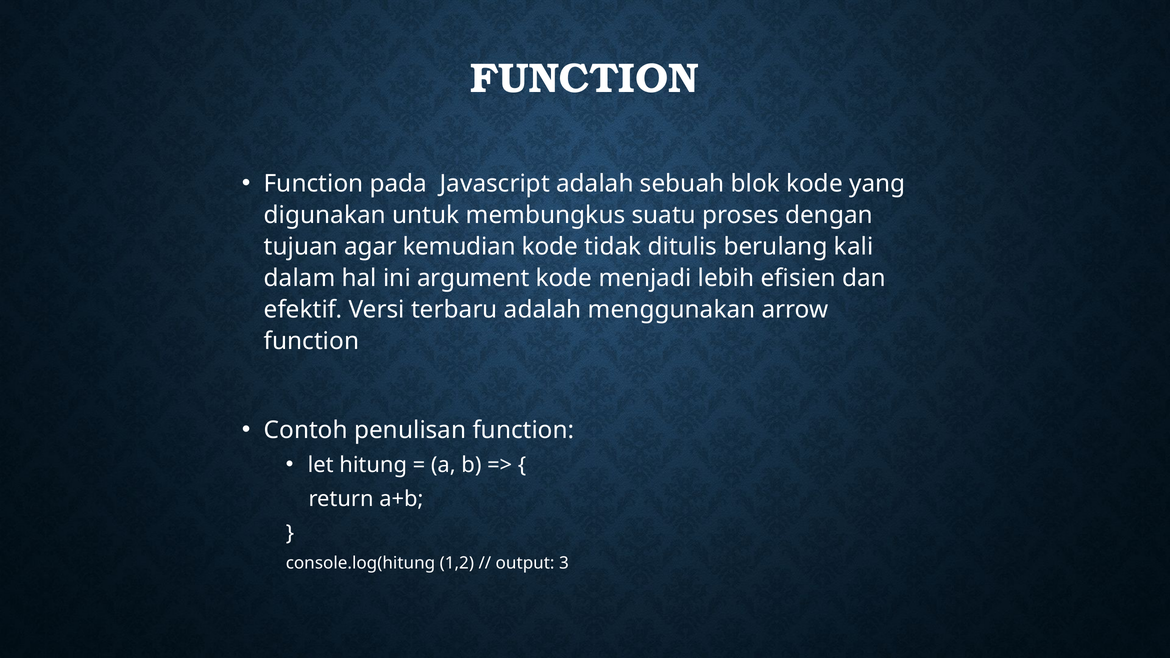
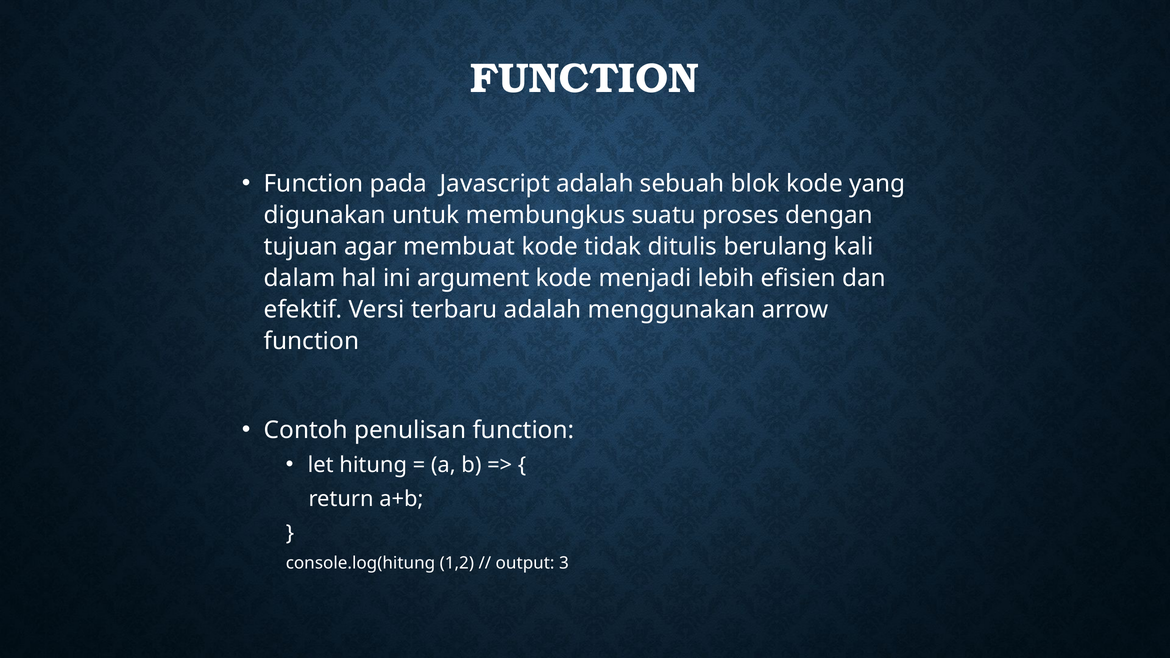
kemudian: kemudian -> membuat (459, 247)
